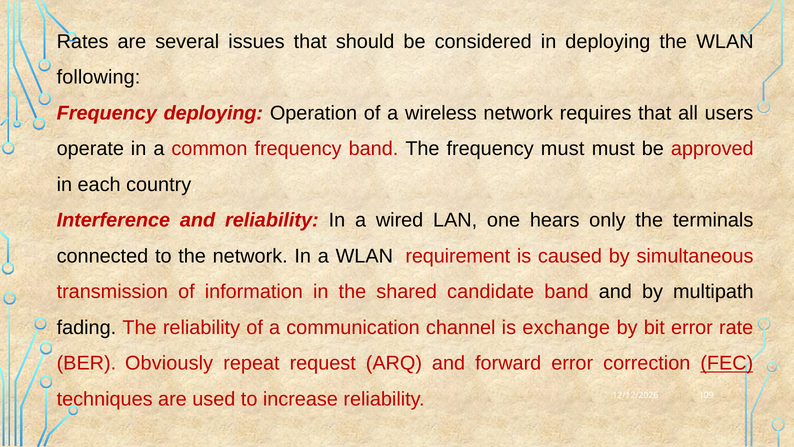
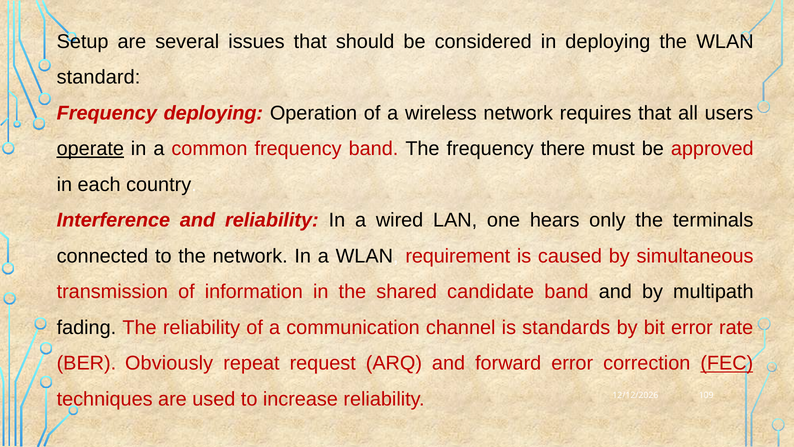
Rates: Rates -> Setup (83, 41)
following: following -> standard (98, 77)
operate underline: none -> present (90, 149)
frequency must: must -> there (563, 149)
exchange: exchange -> standards (566, 327)
